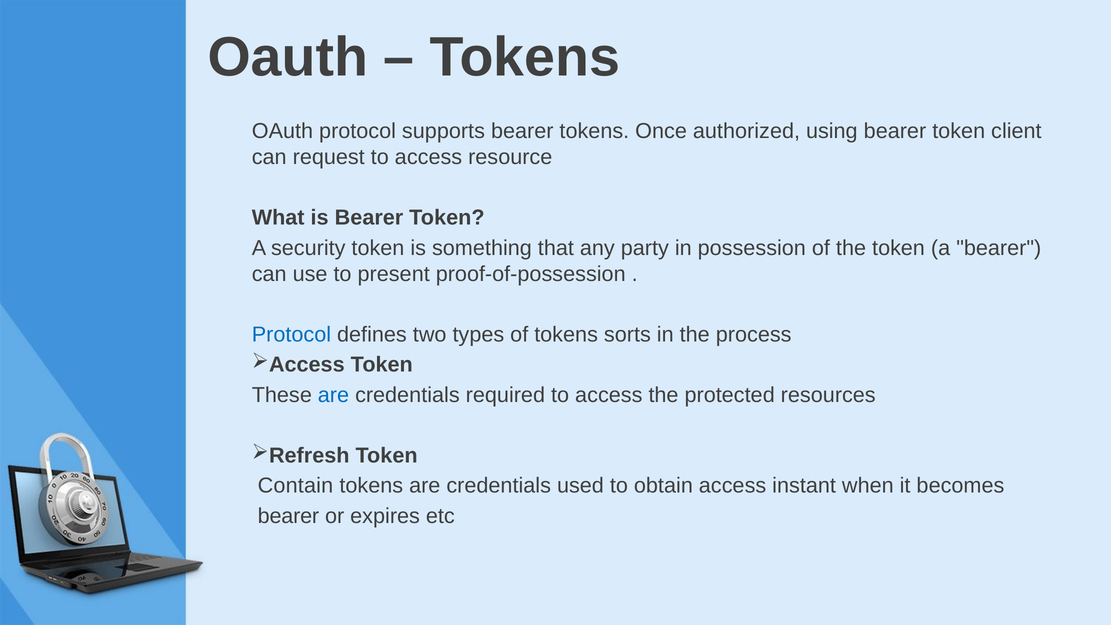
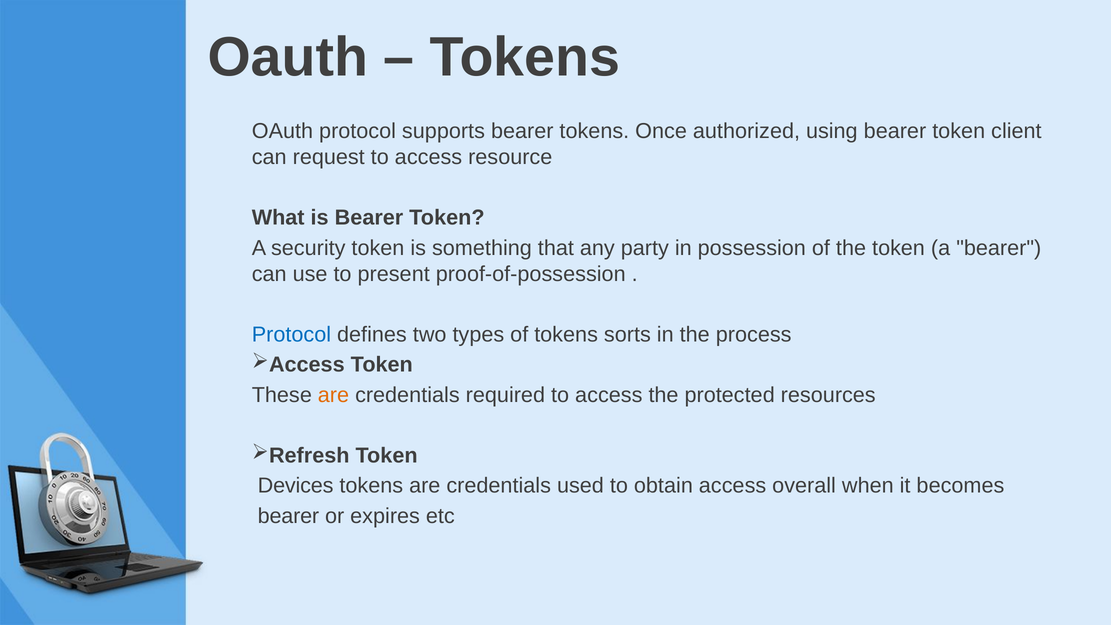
are colour: blue -> orange (333, 395)
Contain: Contain -> Devices (296, 486)
instant: instant -> overall (804, 486)
